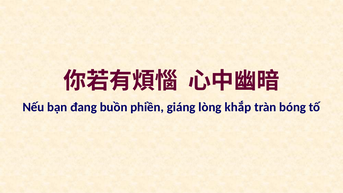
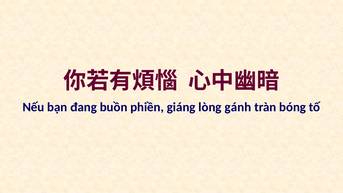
khắp: khắp -> gánh (238, 107)
